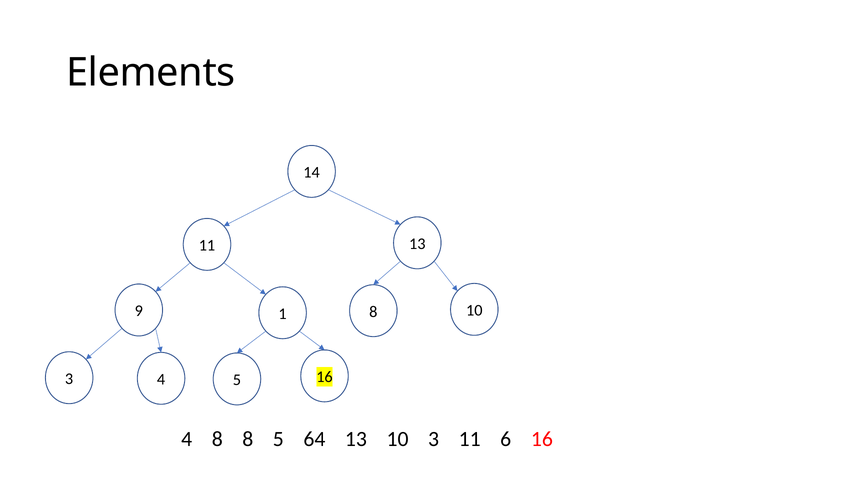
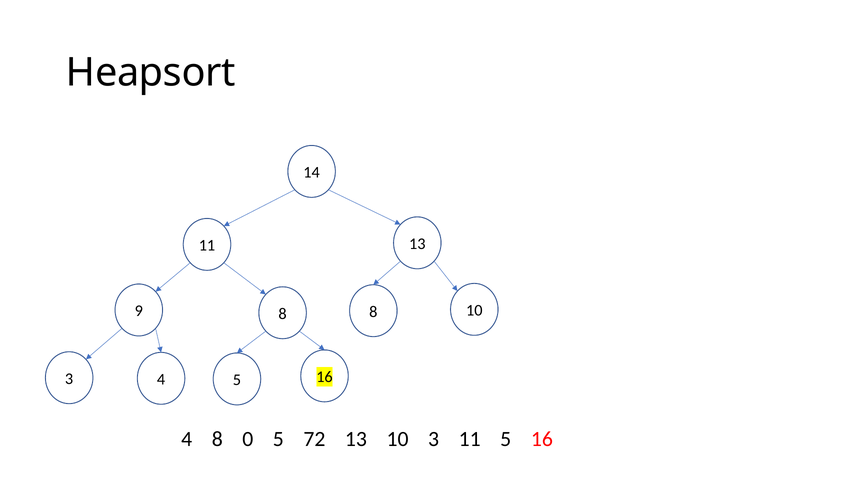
Elements: Elements -> Heapsort (151, 73)
9 1: 1 -> 8 (283, 314)
8 8: 8 -> 0 (248, 439)
64: 64 -> 72 (314, 439)
11 6: 6 -> 5 (506, 439)
